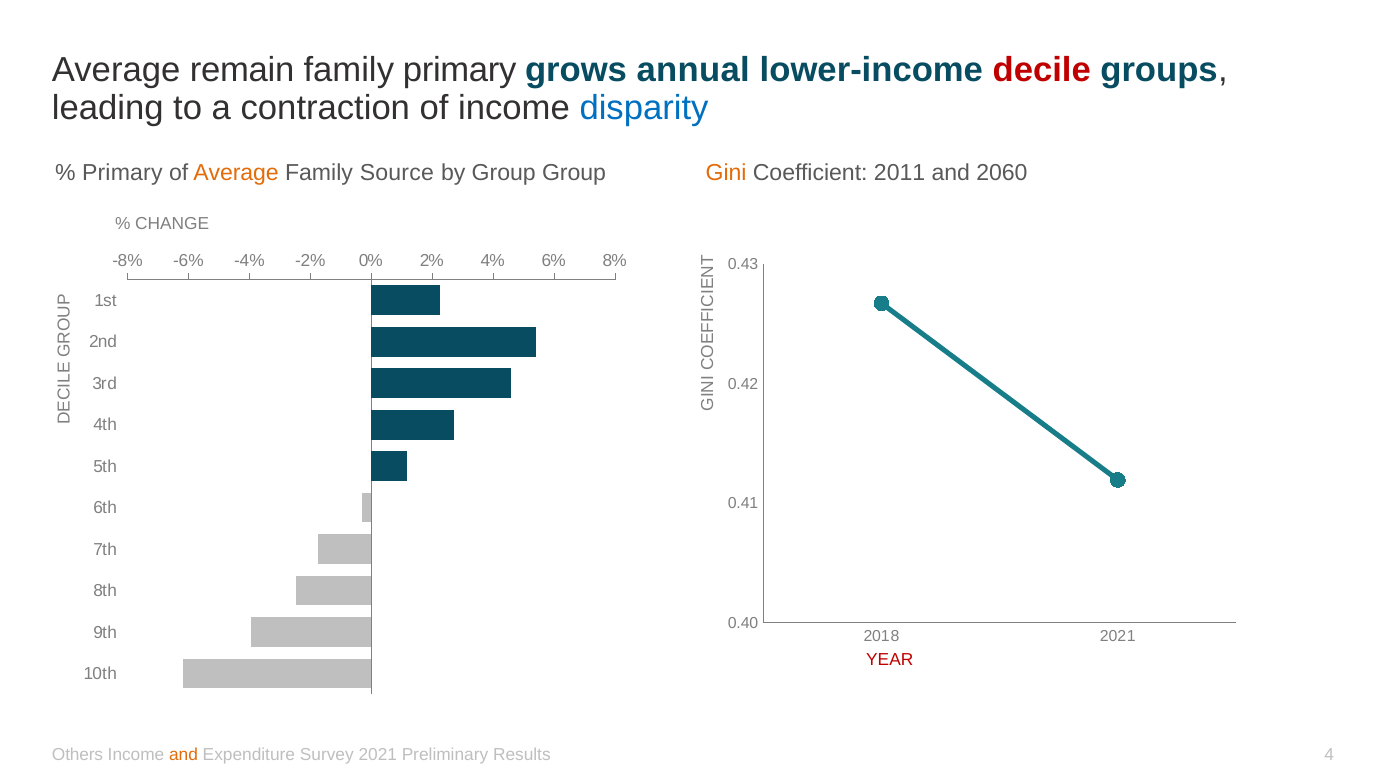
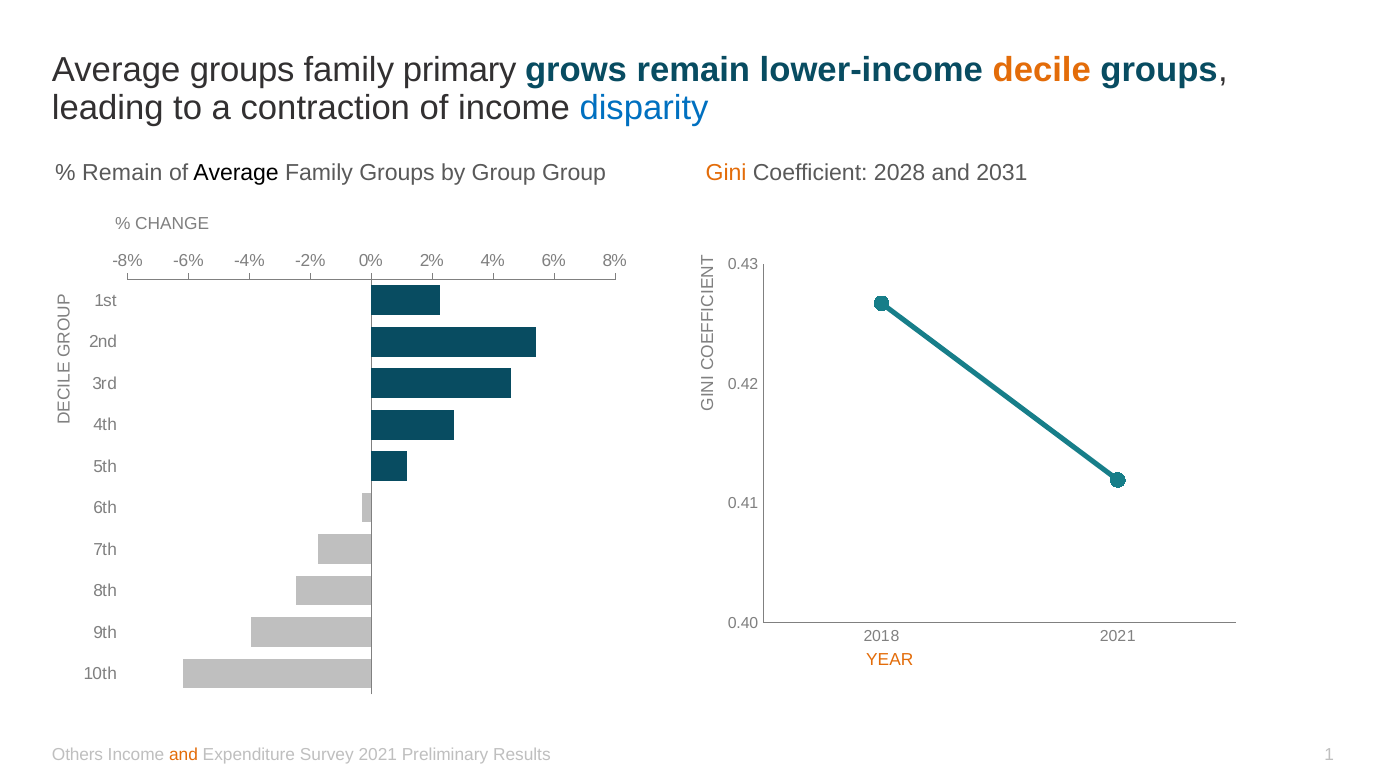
Average remain: remain -> groups (242, 70)
grows annual: annual -> remain (693, 70)
decile colour: red -> orange (1042, 70)
Primary: Primary -> Remain (122, 173)
Average colour: orange -> black (236, 173)
Family Source: Source -> Groups (397, 173)
2011: 2011 -> 2028 (900, 173)
2060: 2060 -> 2031 (1002, 173)
YEAR colour: red -> orange (890, 659)
4: 4 -> 1 (1329, 755)
